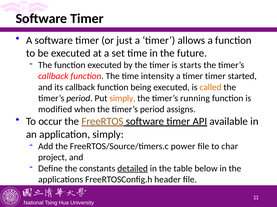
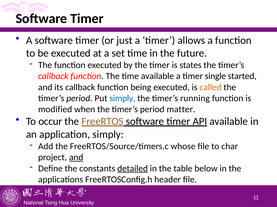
starts: starts -> states (191, 65)
time intensity: intensity -> available (157, 76)
timer timer: timer -> single (215, 76)
simply colour: orange -> blue (122, 99)
assigns: assigns -> matter (181, 110)
power: power -> whose (183, 147)
and underline: none -> present (76, 158)
